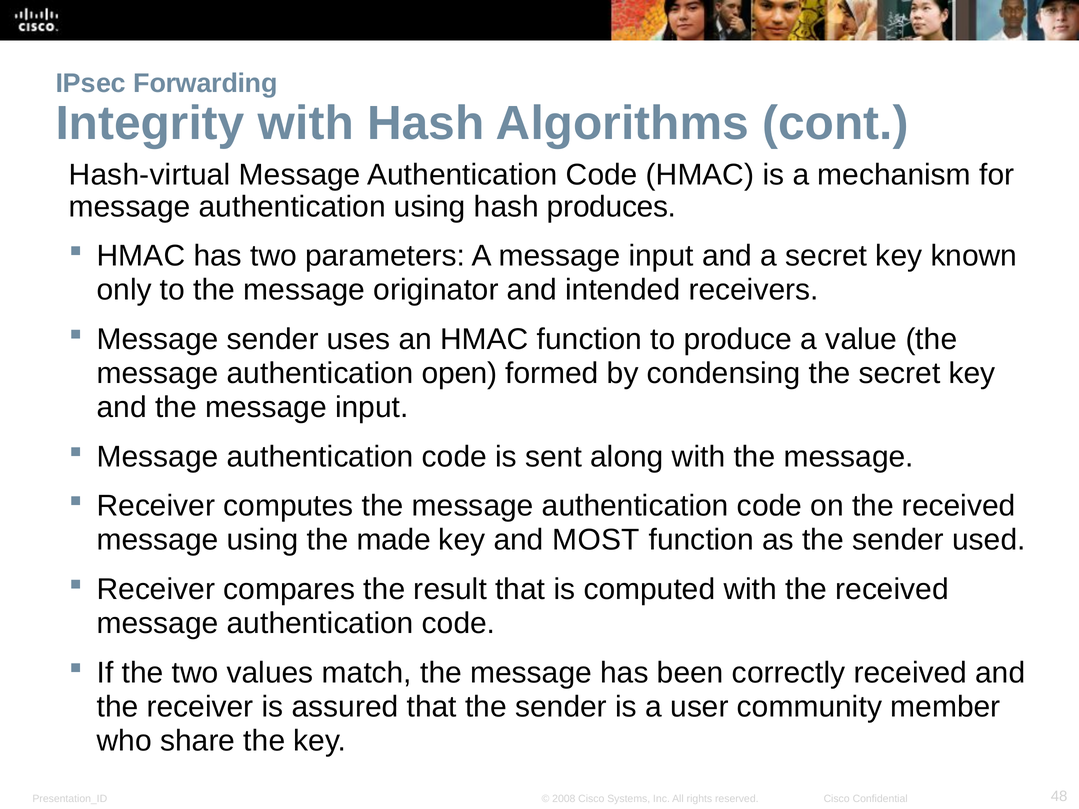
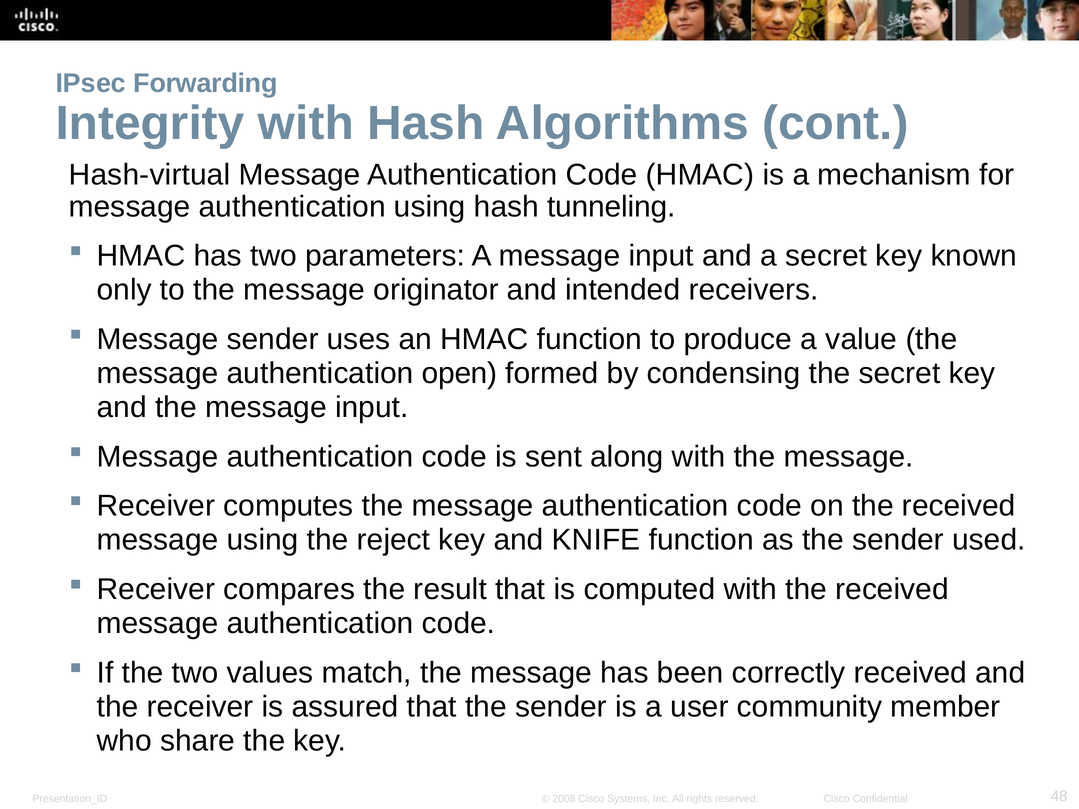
produces: produces -> tunneling (612, 207)
made: made -> reject (394, 540)
MOST: MOST -> KNIFE (596, 540)
